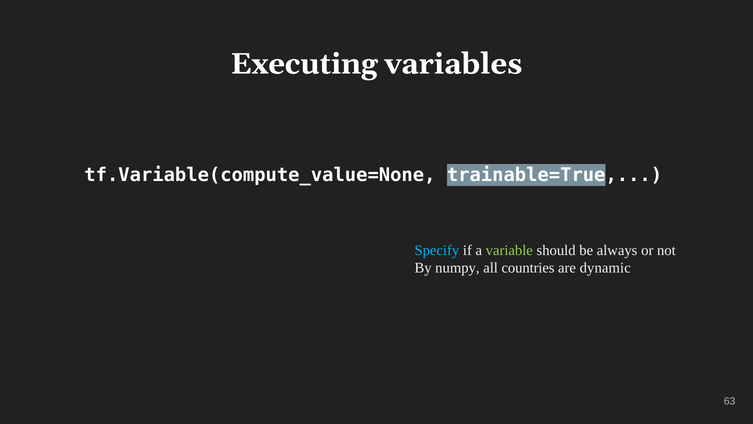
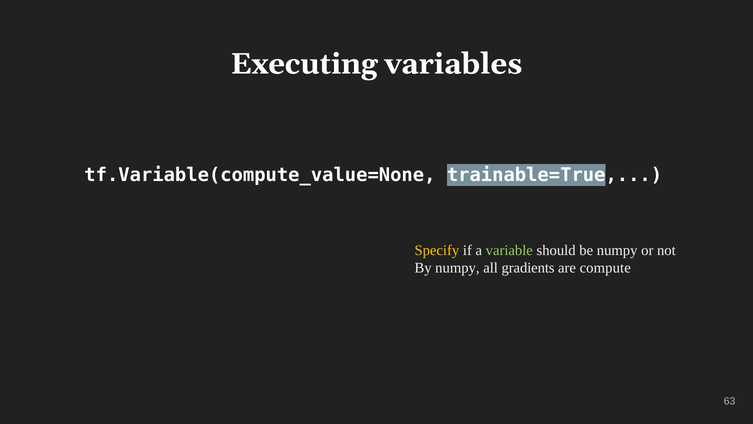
Specify colour: light blue -> yellow (437, 250)
be always: always -> numpy (617, 250)
countries: countries -> gradients (528, 268)
dynamic: dynamic -> compute (605, 268)
